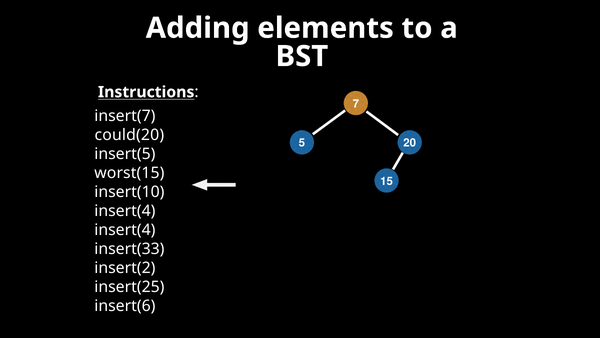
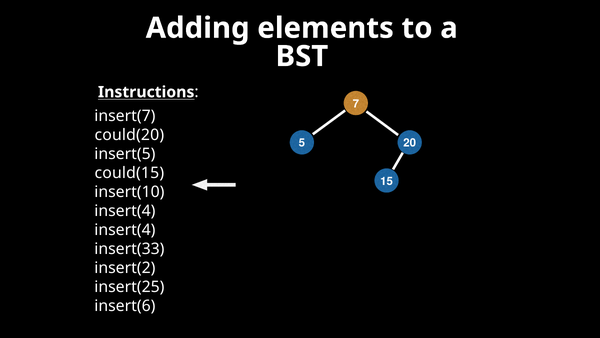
worst(15: worst(15 -> could(15 (129, 173)
